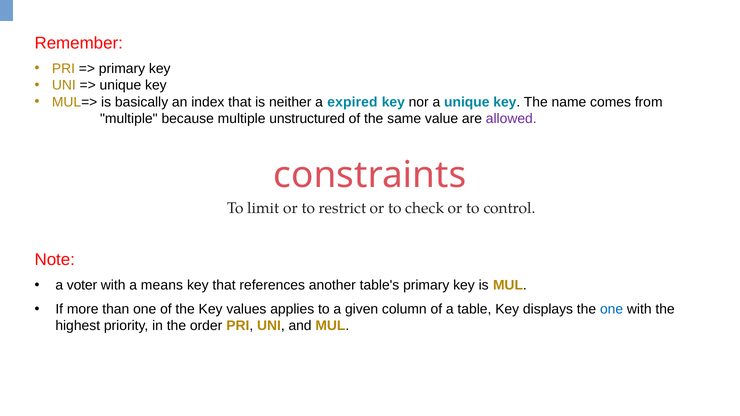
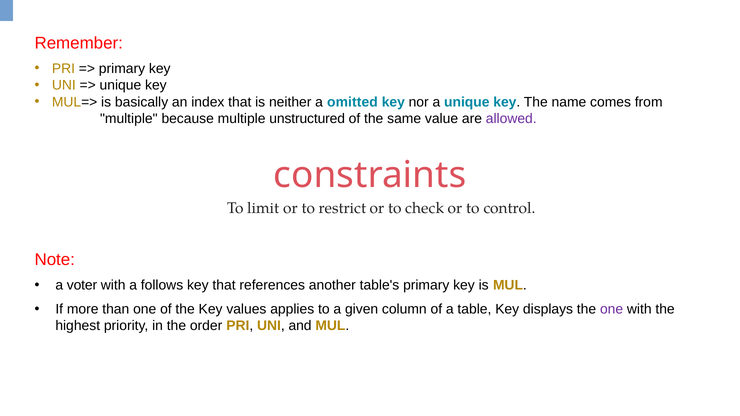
expired: expired -> omitted (352, 102)
means: means -> follows (162, 285)
one colour: blue -> purple (612, 309)
